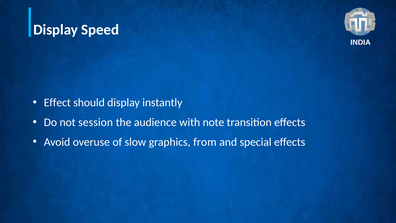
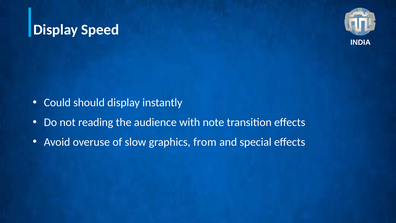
Effect: Effect -> Could (57, 103)
session: session -> reading (96, 122)
